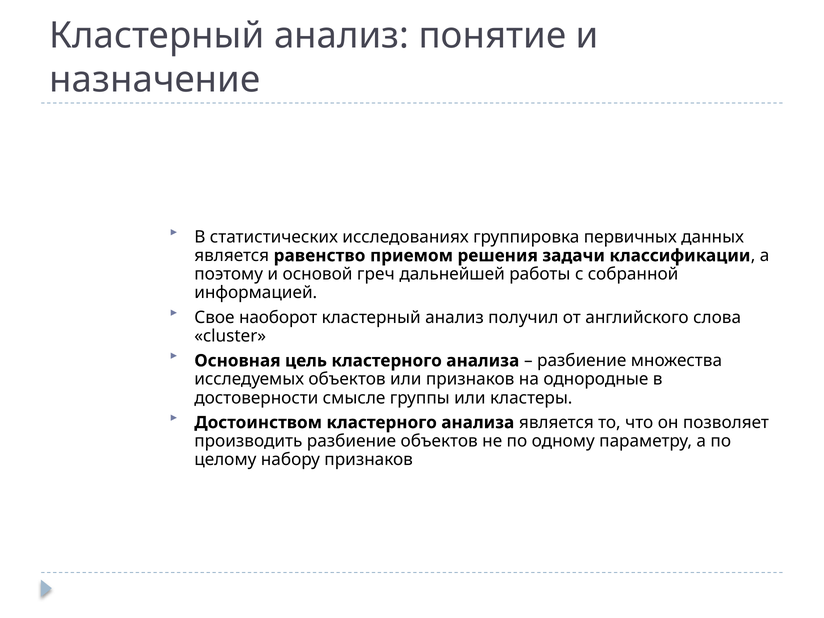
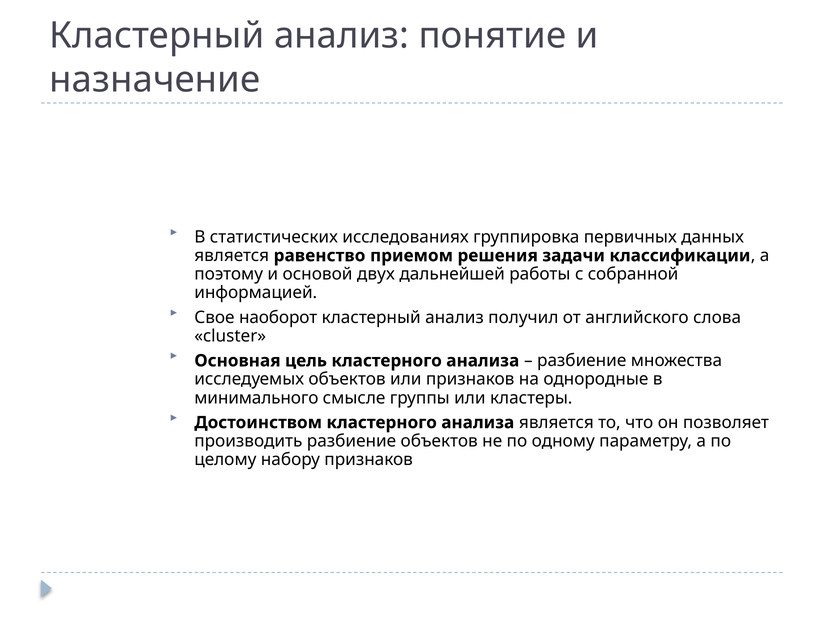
греч: греч -> двух (376, 274)
достоверности: достоверности -> минимального (256, 398)
